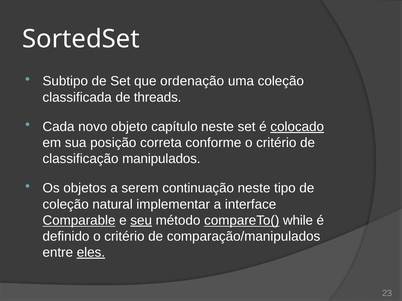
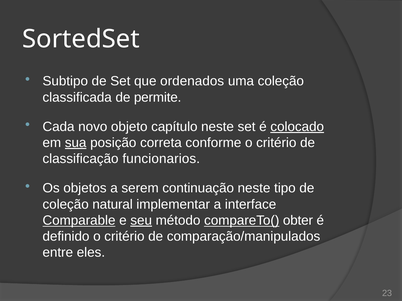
ordenação: ordenação -> ordenados (192, 81)
threads: threads -> permite (158, 97)
sua underline: none -> present (76, 143)
manipulados: manipulados -> funcionarios (161, 159)
while: while -> obter (298, 221)
eles underline: present -> none (91, 253)
